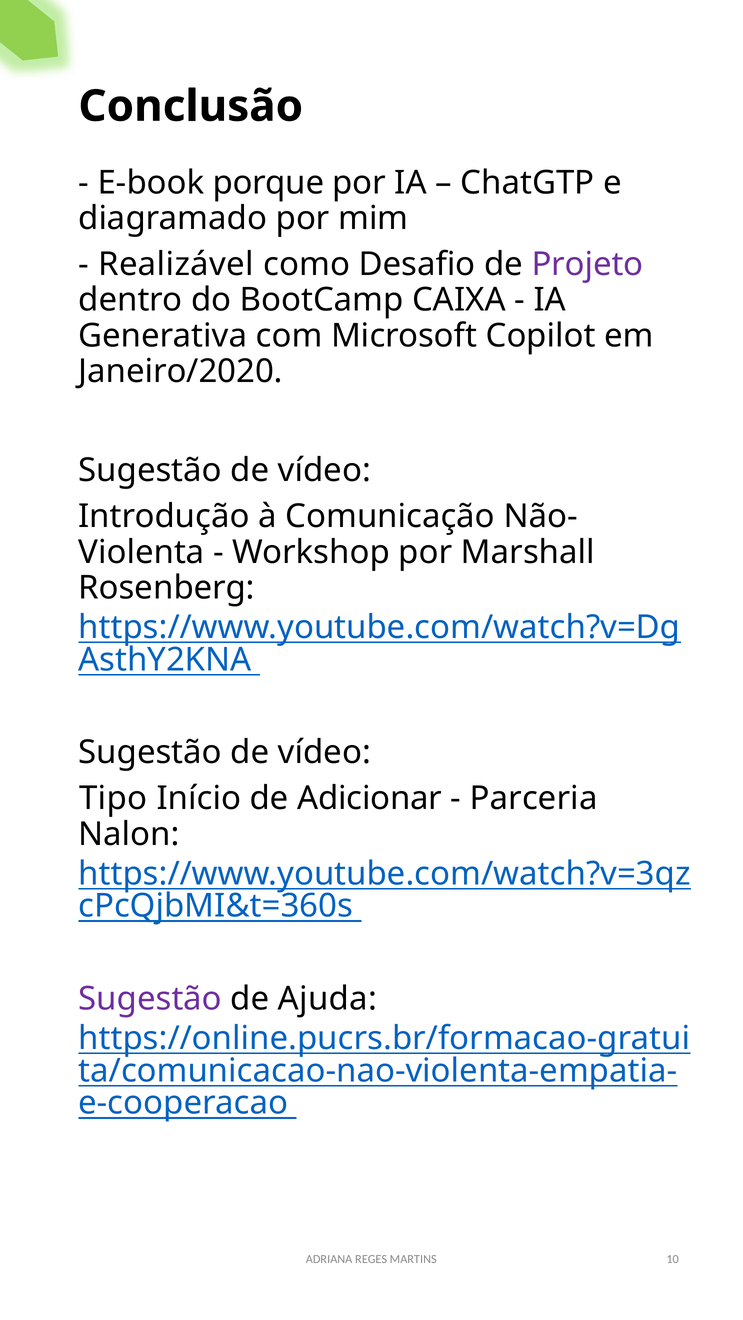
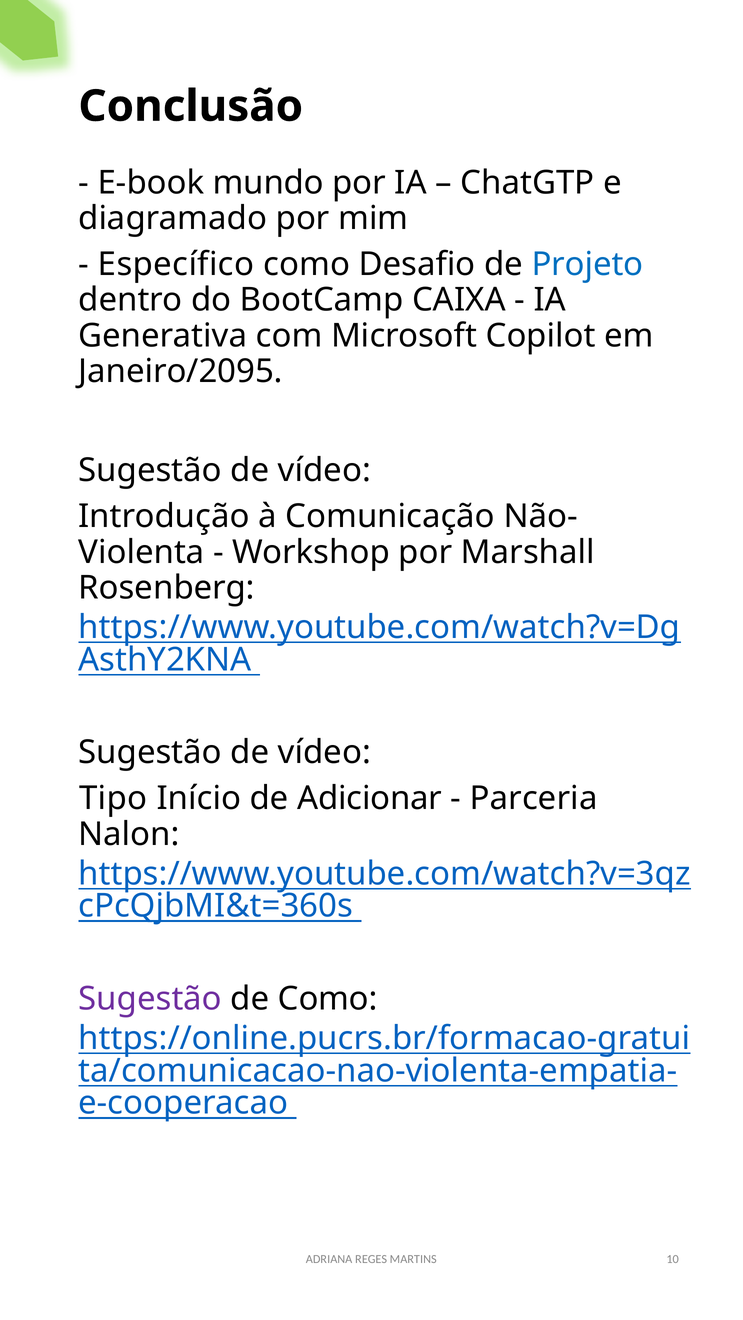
porque: porque -> mundo (268, 183)
Realizável: Realizável -> Específico (176, 265)
Projeto colour: purple -> blue (588, 265)
Janeiro/2020: Janeiro/2020 -> Janeiro/2095 (181, 372)
de Ajuda: Ajuda -> Como (328, 1000)
